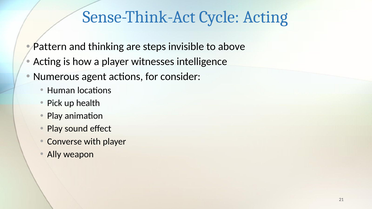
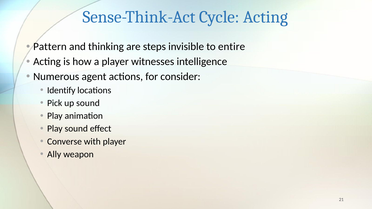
above: above -> entire (232, 47)
Human: Human -> Identify (61, 90)
up health: health -> sound (88, 103)
